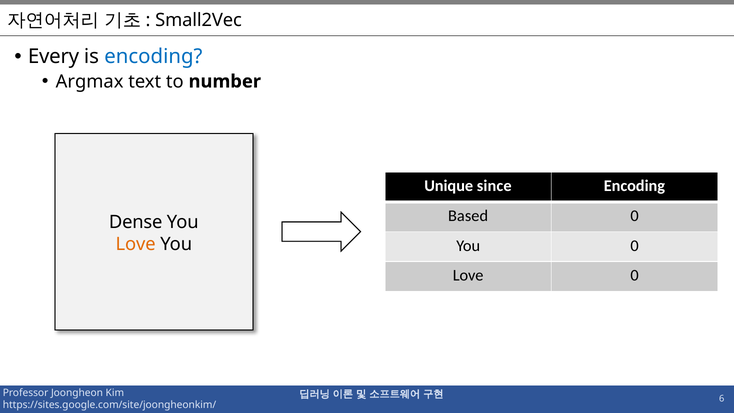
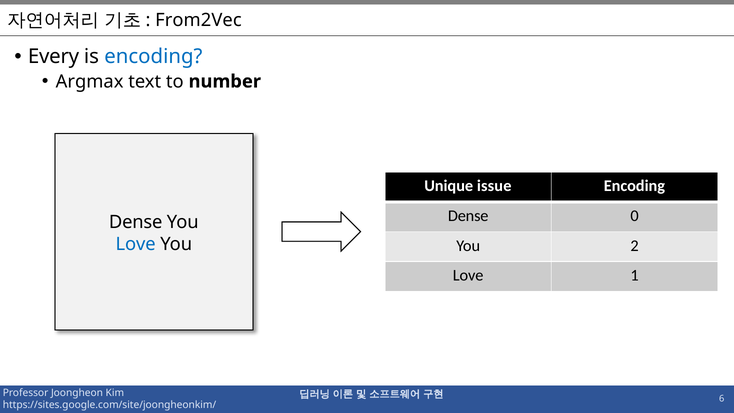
Small2Vec: Small2Vec -> From2Vec (198, 20)
since: since -> issue (494, 186)
Based: Based -> Dense (468, 216)
Love colour: orange -> blue (136, 244)
You 0: 0 -> 2 (635, 246)
Love 0: 0 -> 1 (635, 275)
